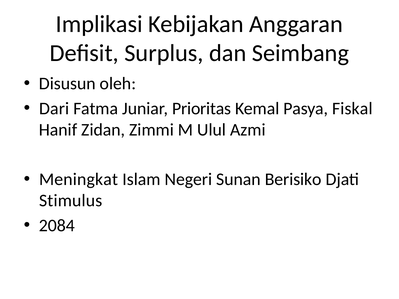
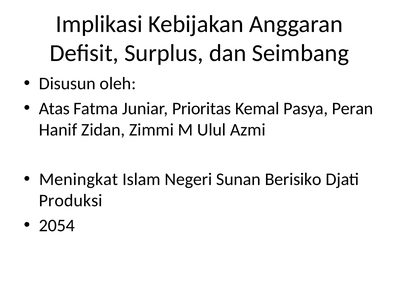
Dari: Dari -> Atas (54, 109)
Fiskal: Fiskal -> Peran (353, 109)
Stimulus: Stimulus -> Produksi (71, 201)
2084: 2084 -> 2054 (57, 226)
